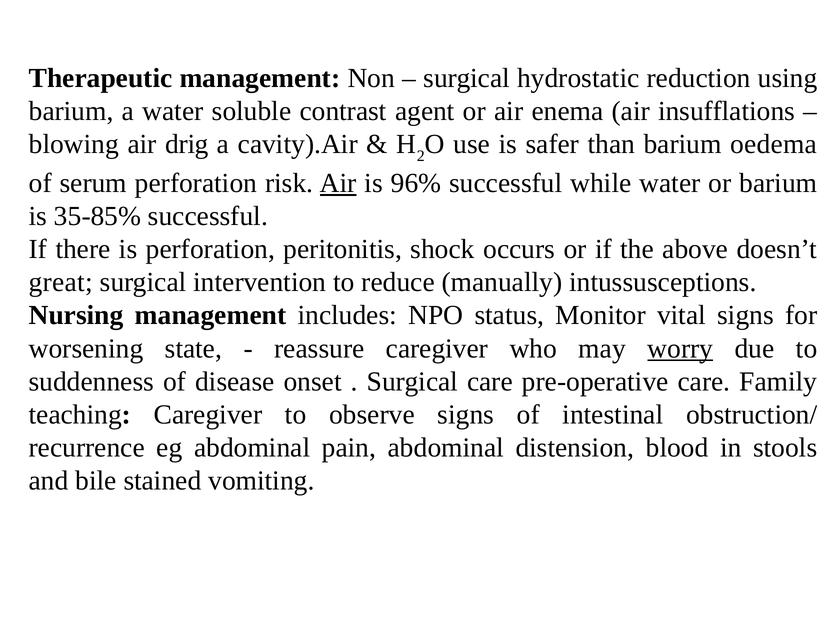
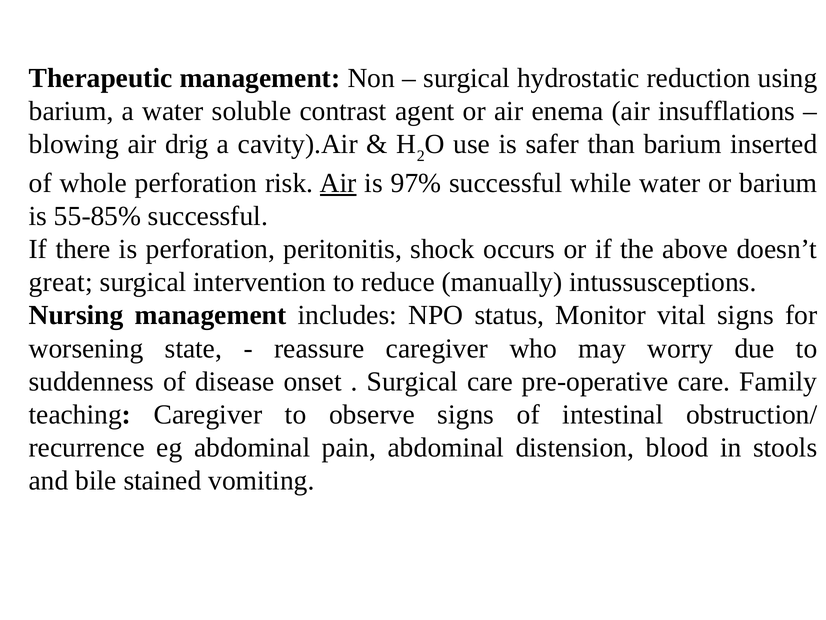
oedema: oedema -> inserted (774, 144)
serum: serum -> whole (93, 183)
96%: 96% -> 97% (416, 183)
35-85%: 35-85% -> 55-85% (98, 216)
worry underline: present -> none (680, 348)
